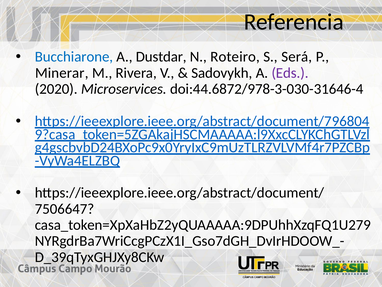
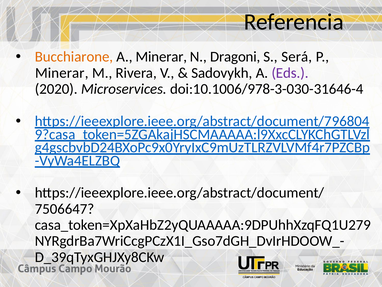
Bucchiarone colour: blue -> orange (74, 57)
A Dustdar: Dustdar -> Minerar (161, 57)
Roteiro: Roteiro -> Dragoni (235, 57)
doi:44.6872/978-3-030-31646-4: doi:44.6872/978-3-030-31646-4 -> doi:10.1006/978-3-030-31646-4 (267, 89)
